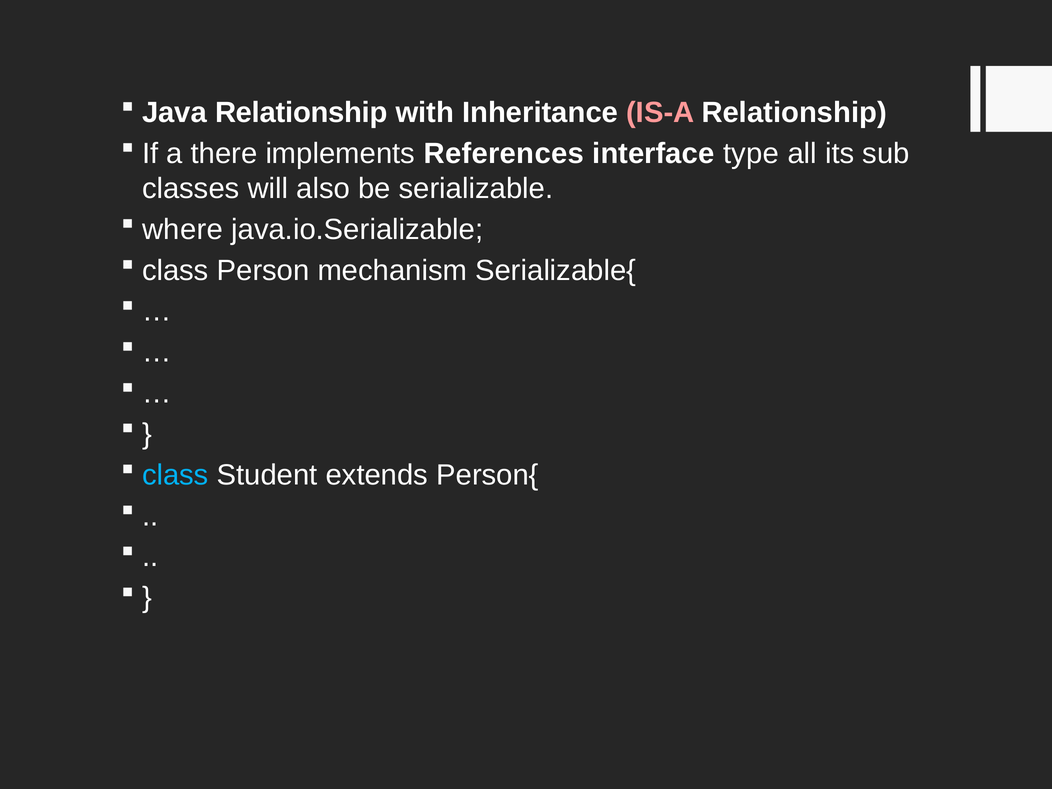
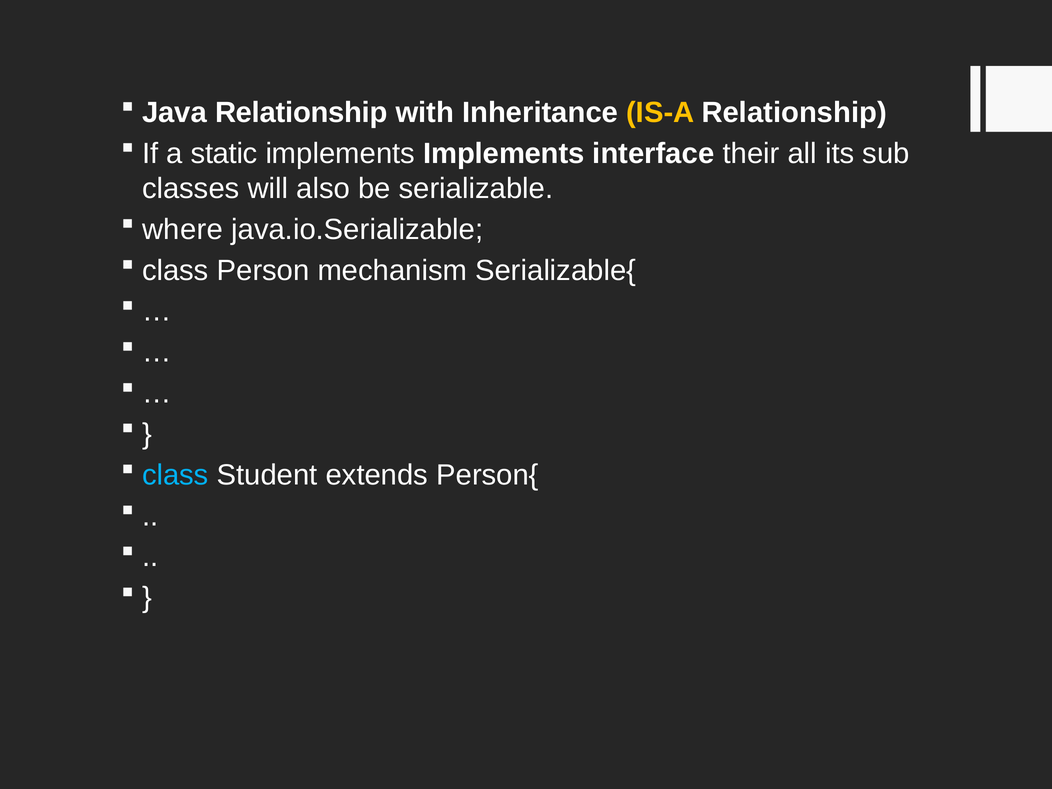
IS-A colour: pink -> yellow (660, 113)
there: there -> static (224, 153)
implements References: References -> Implements (504, 153)
type: type -> their (751, 153)
